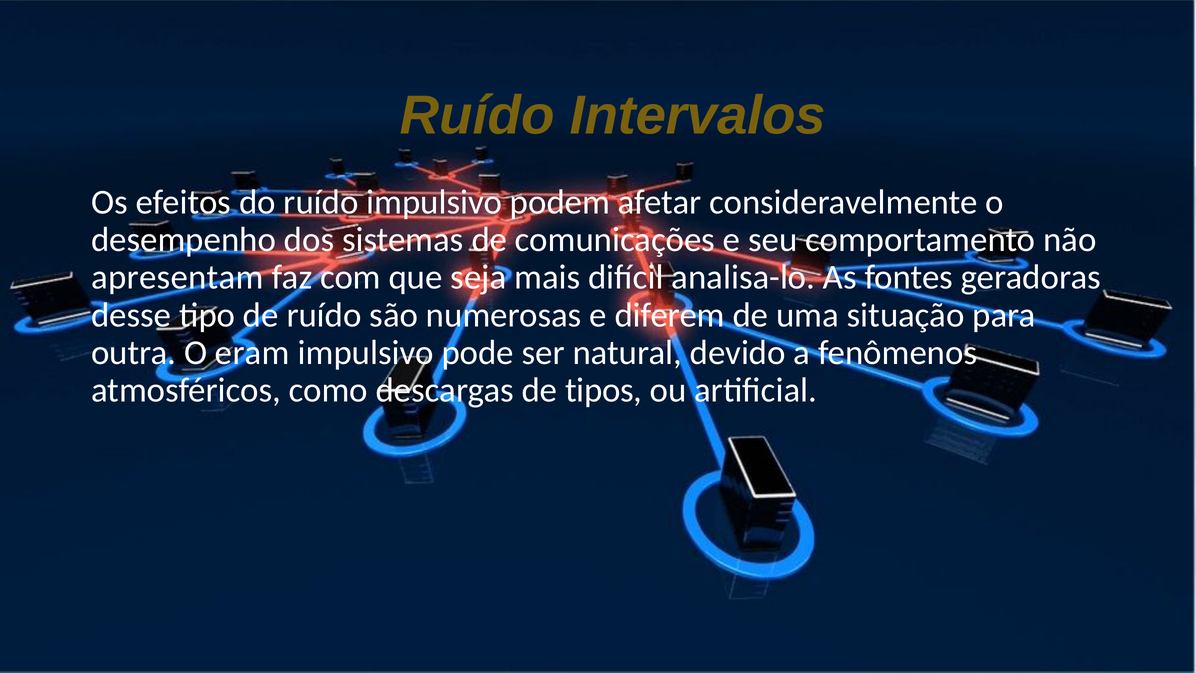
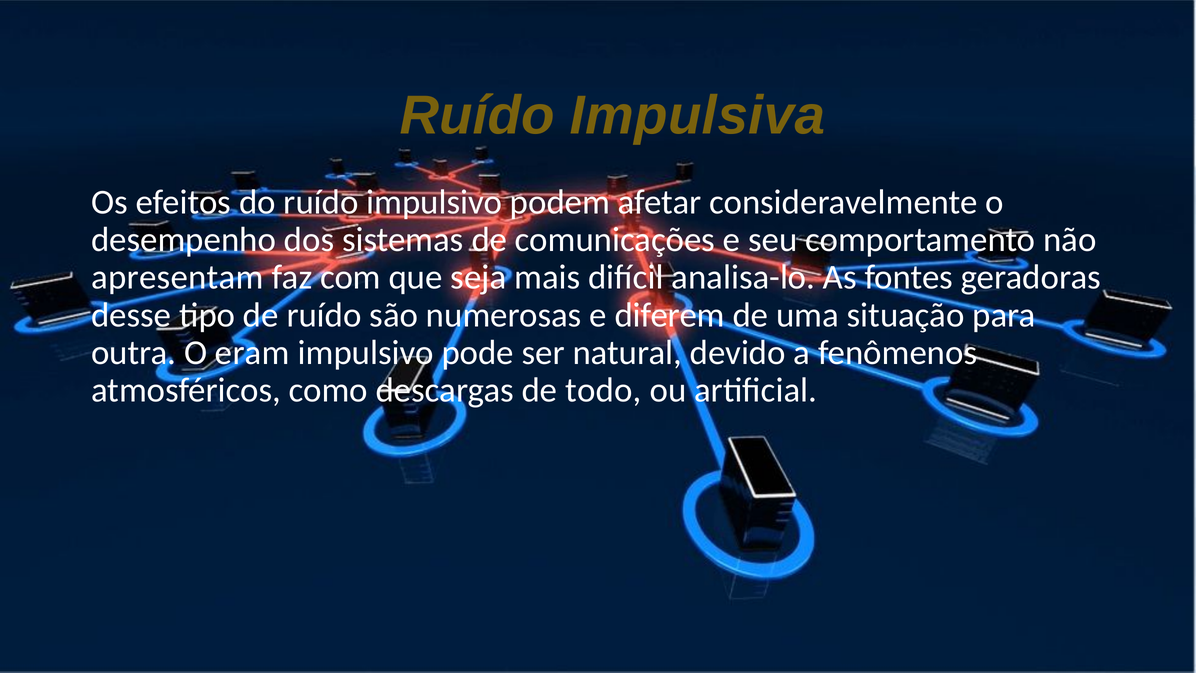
Intervalos: Intervalos -> Impulsiva (697, 115)
tipos: tipos -> todo (603, 390)
